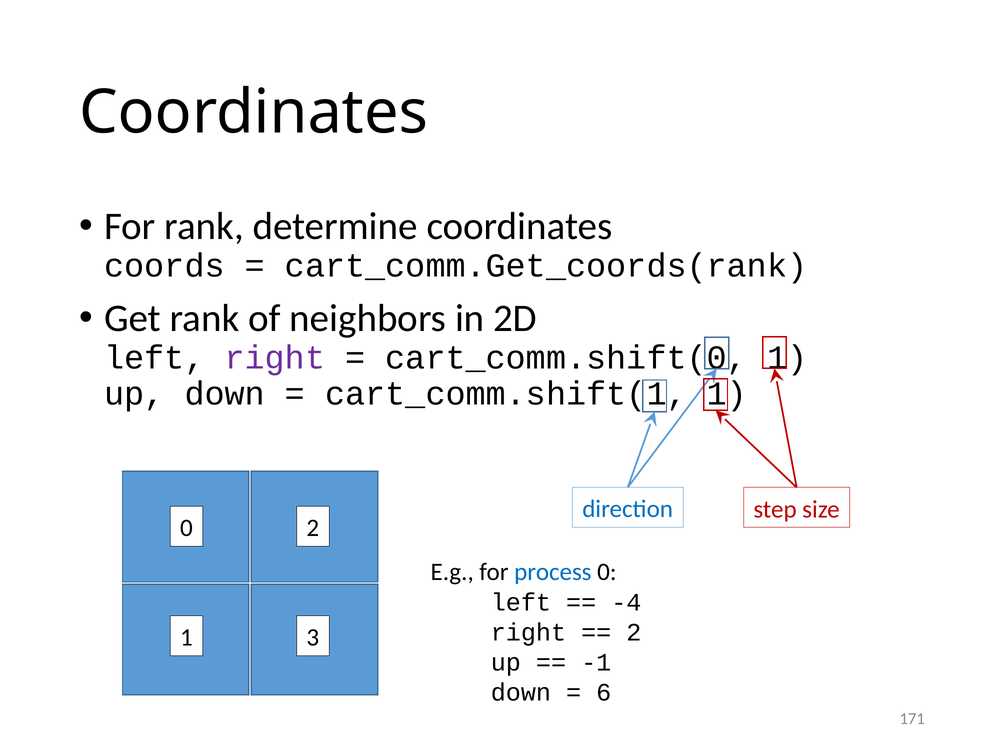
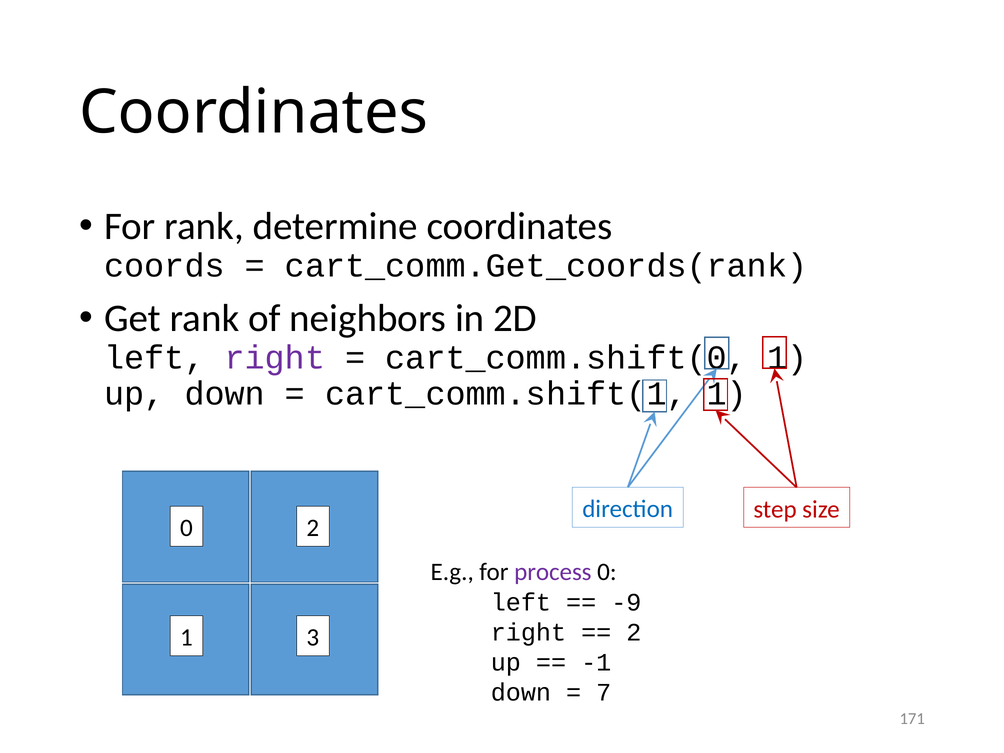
process colour: blue -> purple (553, 572)
-4: -4 -> -9 (626, 602)
6: 6 -> 7 (604, 693)
